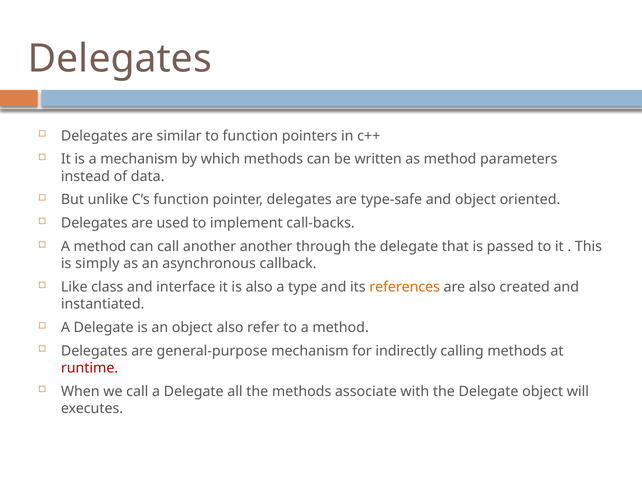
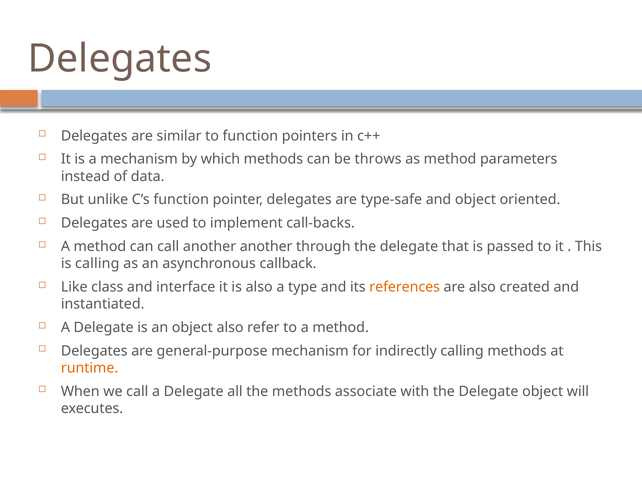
written: written -> throws (378, 159)
is simply: simply -> calling (97, 263)
runtime colour: red -> orange (90, 368)
